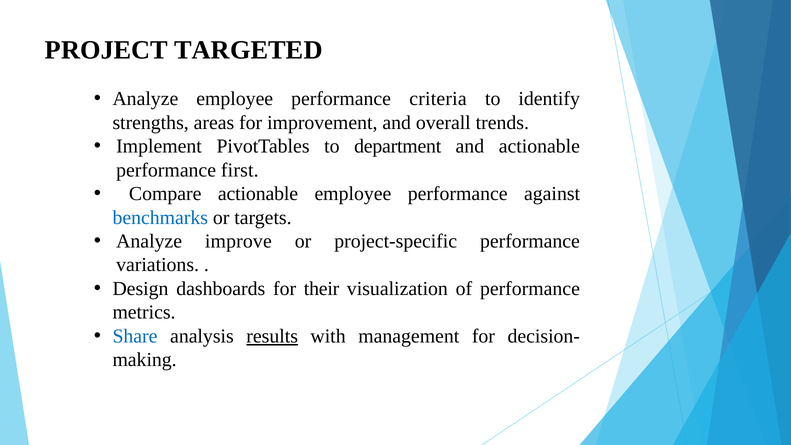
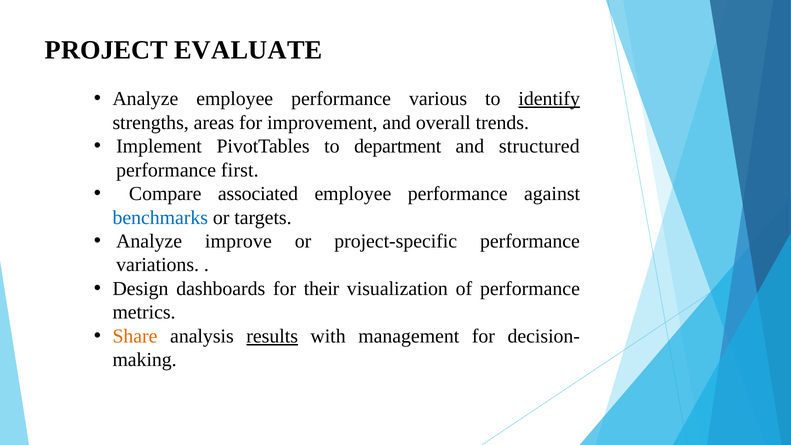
TARGETED: TARGETED -> EVALUATE (248, 50)
criteria: criteria -> various (438, 99)
identify underline: none -> present (549, 99)
and actionable: actionable -> structured (539, 146)
Compare actionable: actionable -> associated (258, 194)
Share colour: blue -> orange (135, 336)
